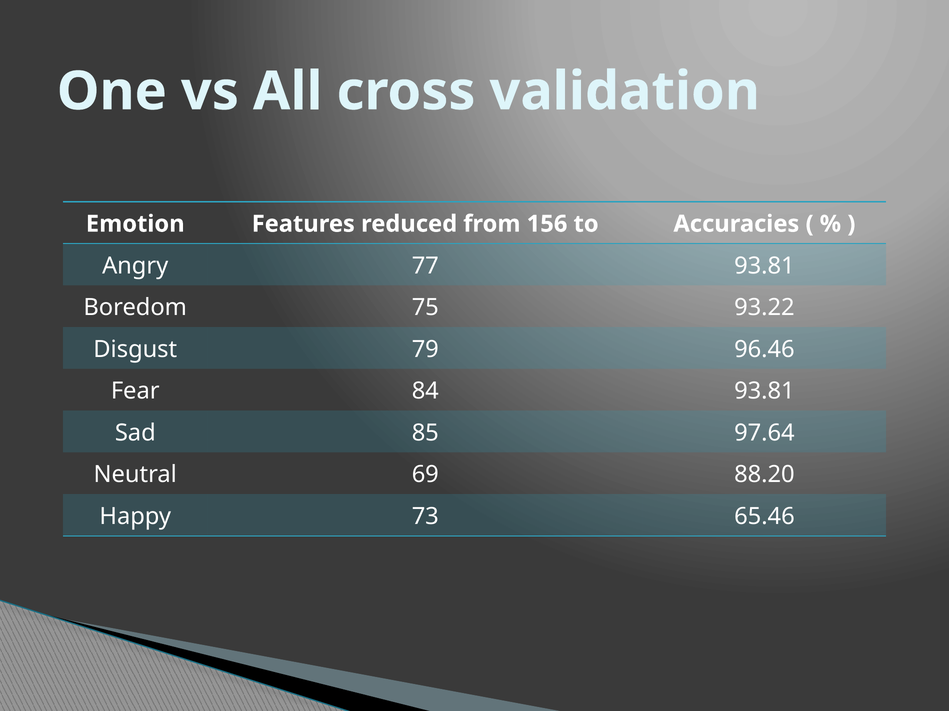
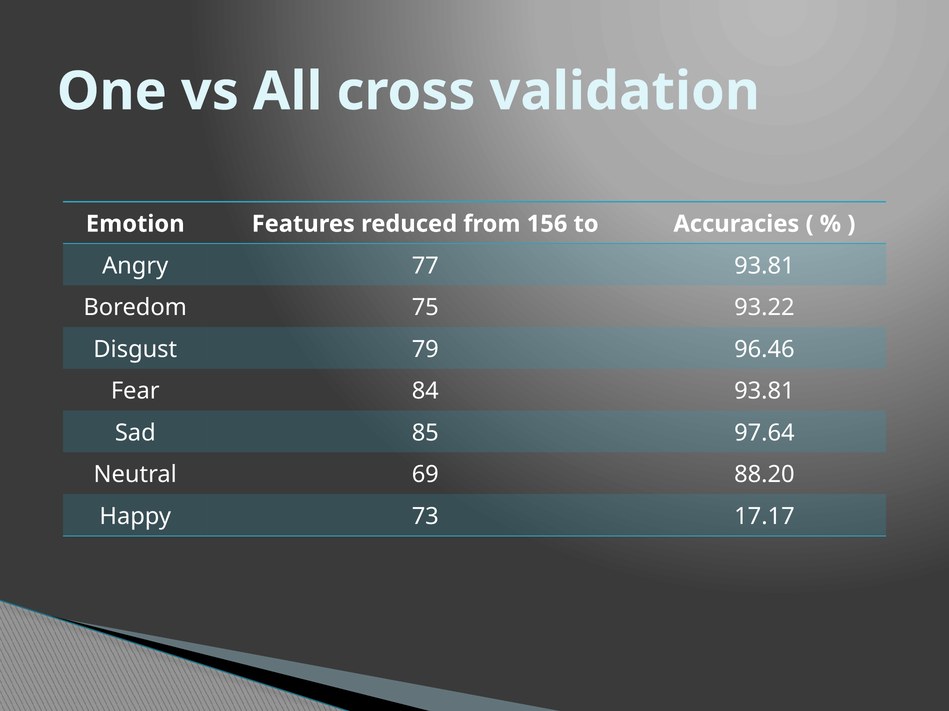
65.46: 65.46 -> 17.17 (764, 517)
